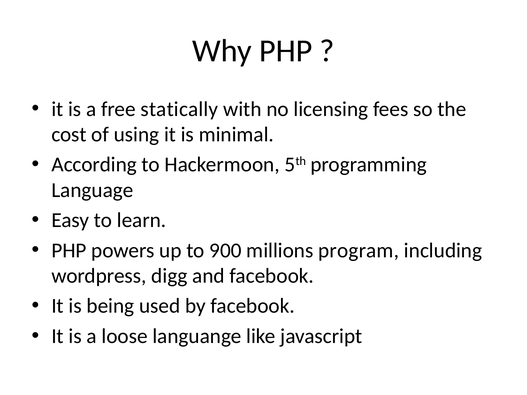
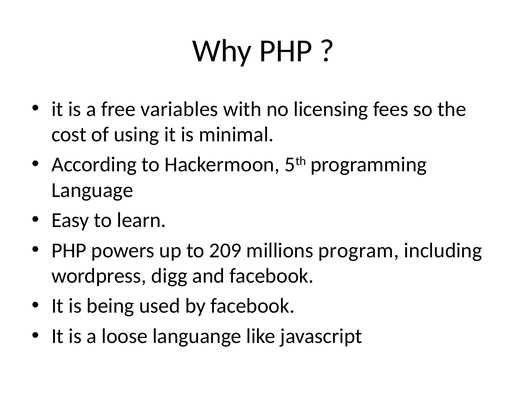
statically: statically -> variables (179, 109)
900: 900 -> 209 (225, 251)
